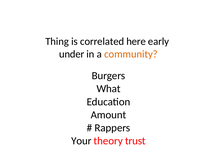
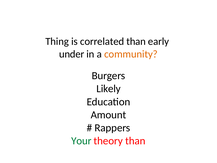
correlated here: here -> than (136, 41)
What: What -> Likely (109, 89)
Your colour: black -> green (81, 141)
theory trust: trust -> than (135, 141)
